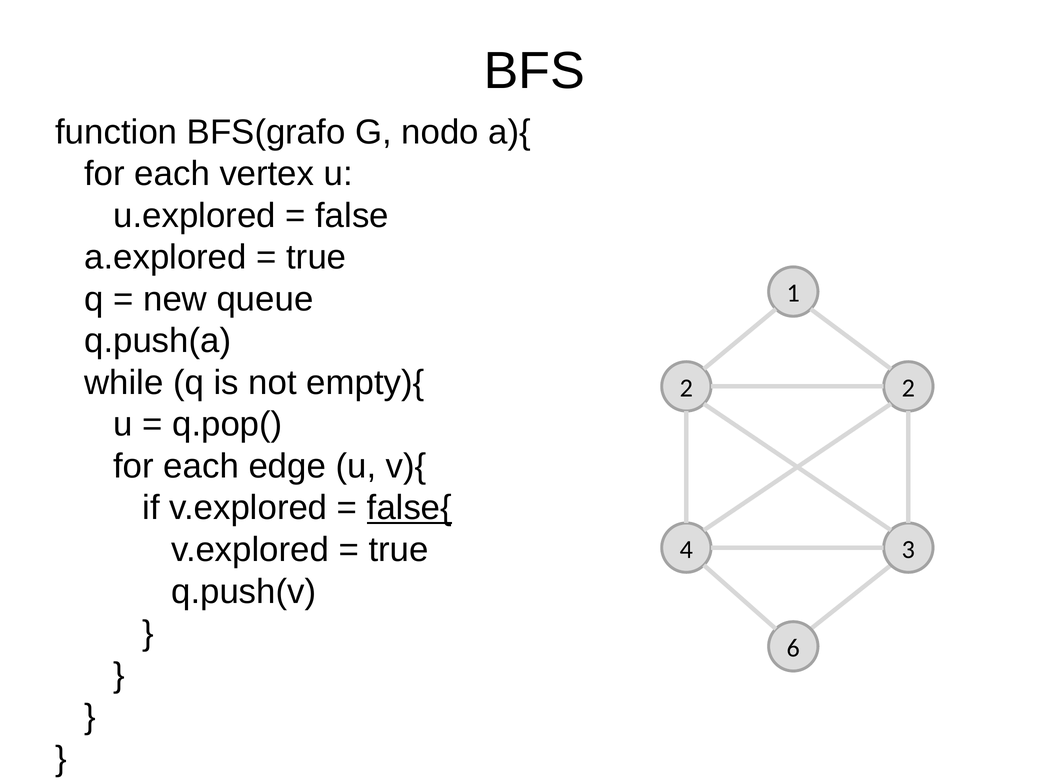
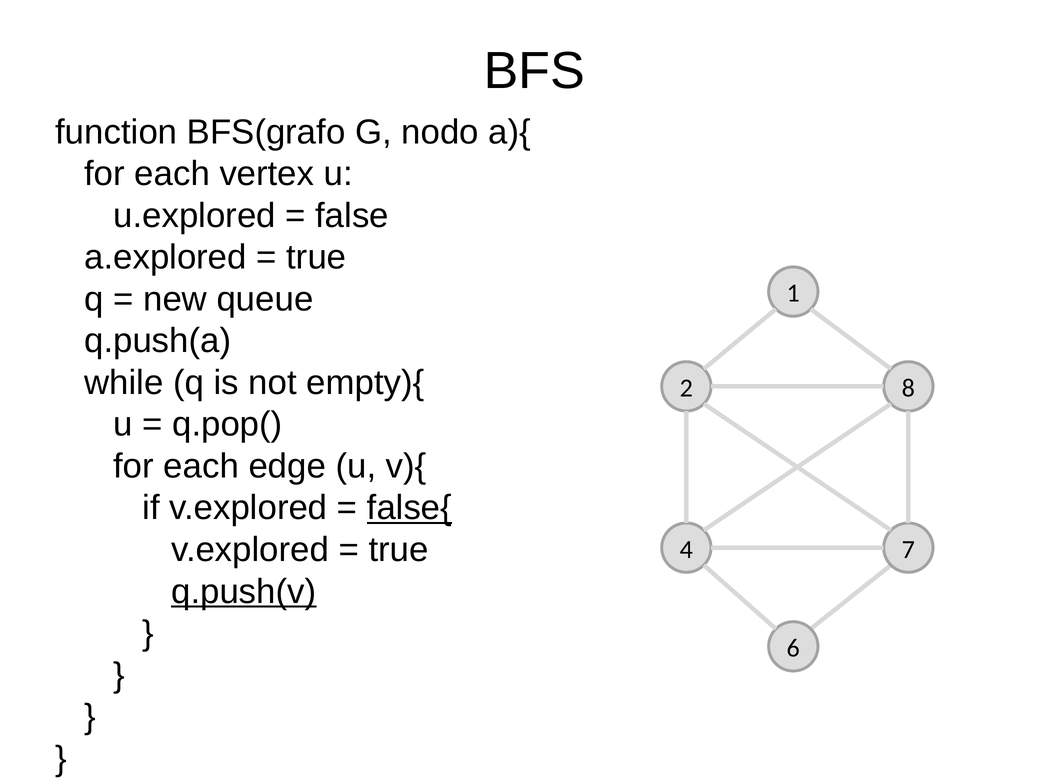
2 2: 2 -> 8 (908, 388)
3: 3 -> 7 (908, 549)
q.push(v underline: none -> present (244, 592)
